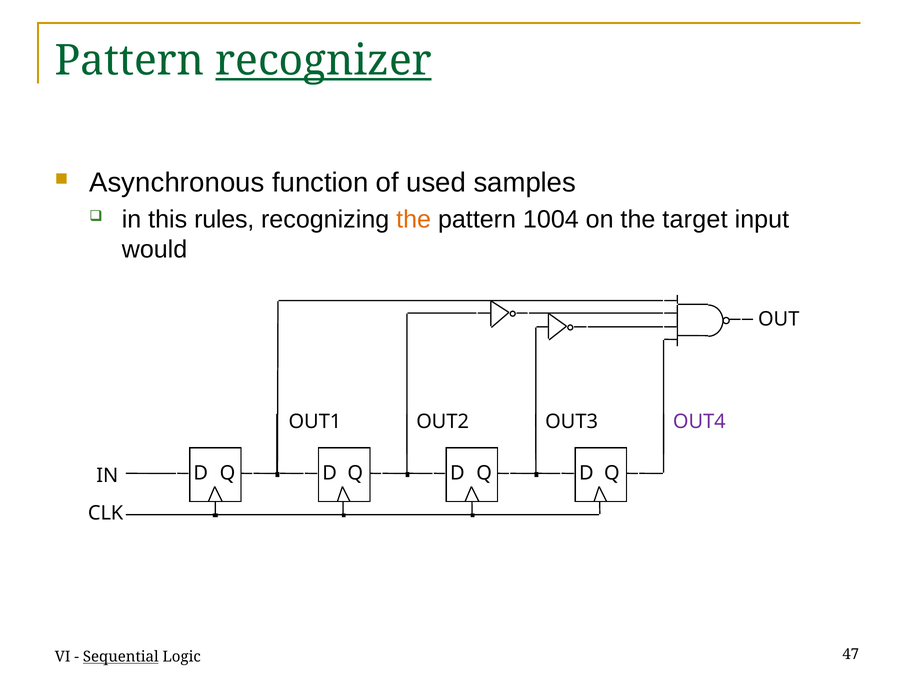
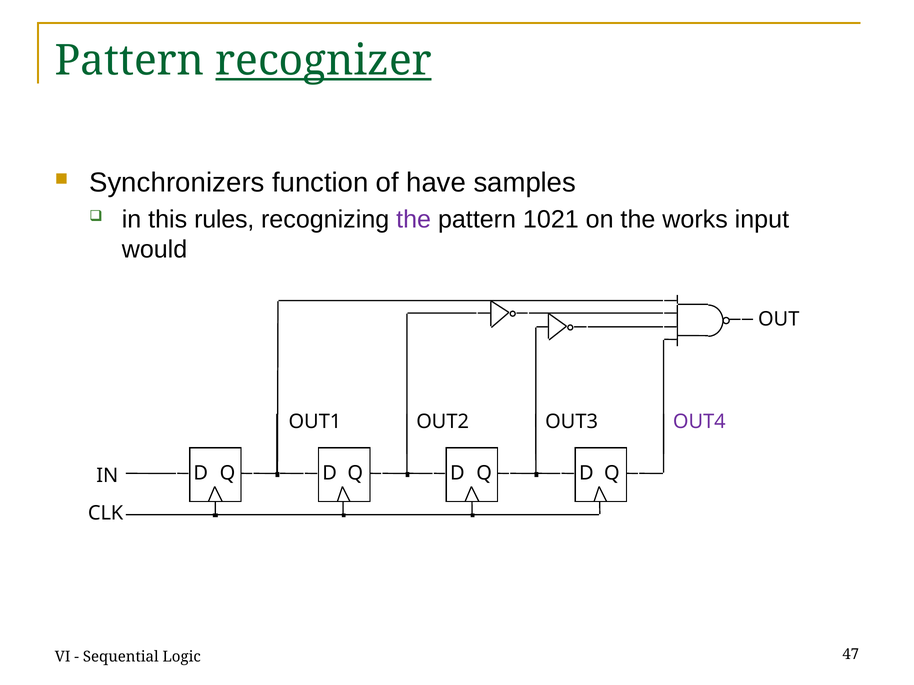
Asynchronous: Asynchronous -> Synchronizers (177, 183)
used: used -> have (436, 183)
the colour: orange -> purple (414, 219)
1004: 1004 -> 1021 (551, 219)
target: target -> works (695, 219)
Sequential underline: present -> none (121, 657)
